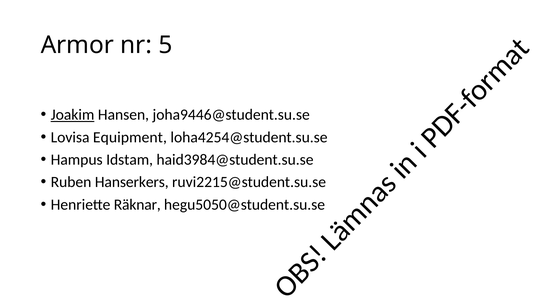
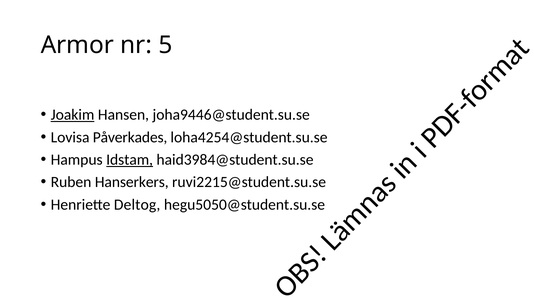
Equipment: Equipment -> Påverkades (130, 137)
Idstam underline: none -> present (130, 159)
Räknar: Räknar -> Deltog (137, 204)
